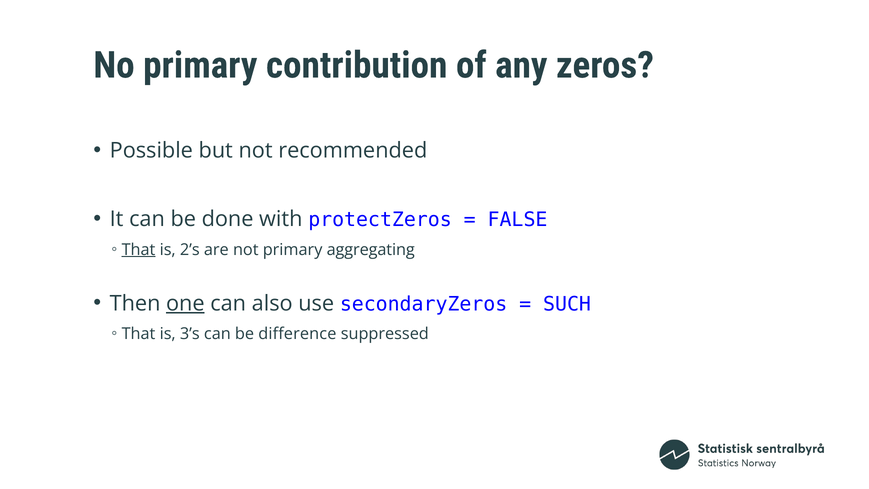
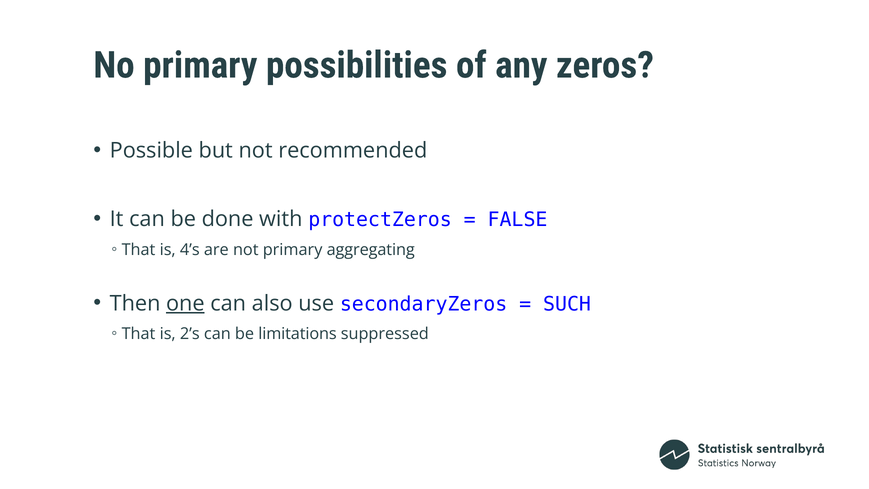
contribution: contribution -> possibilities (357, 65)
That underline: present -> none (139, 250)
2’s: 2’s -> 4’s (190, 250)
3’s: 3’s -> 2’s (190, 334)
difference: difference -> limitations (297, 334)
